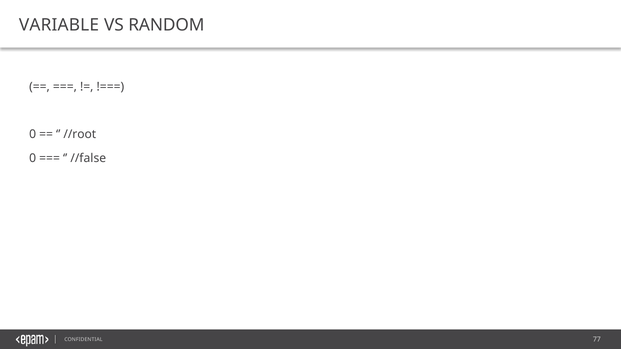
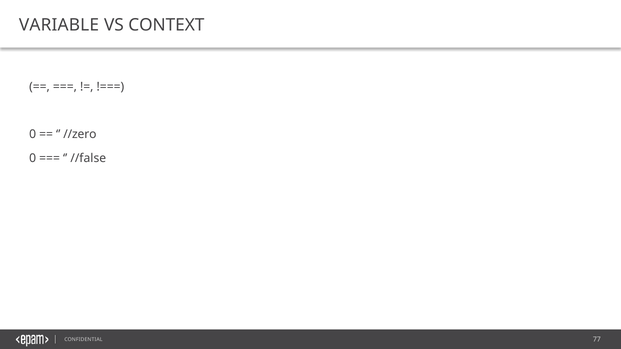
RANDOM: RANDOM -> CONTEXT (166, 25)
//root: //root -> //zero (80, 134)
